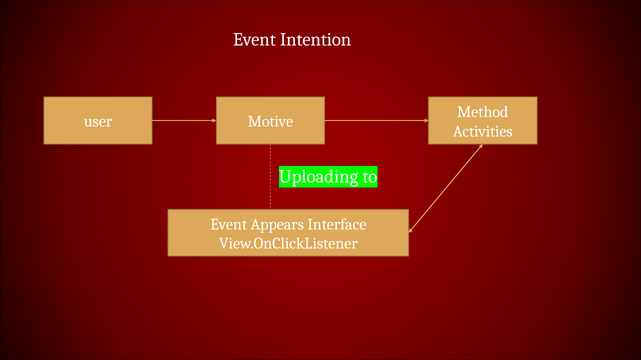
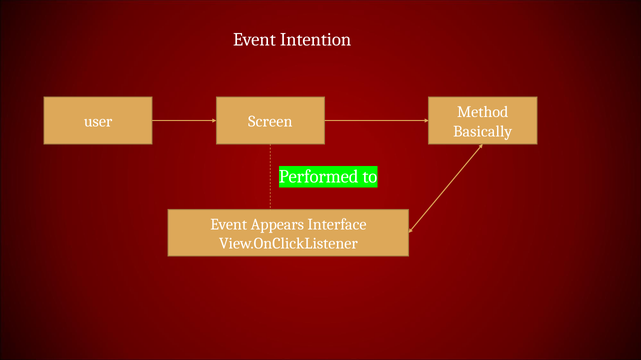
Motive: Motive -> Screen (270, 122)
Activities: Activities -> Basically (483, 131)
Uploading: Uploading -> Performed (319, 177)
